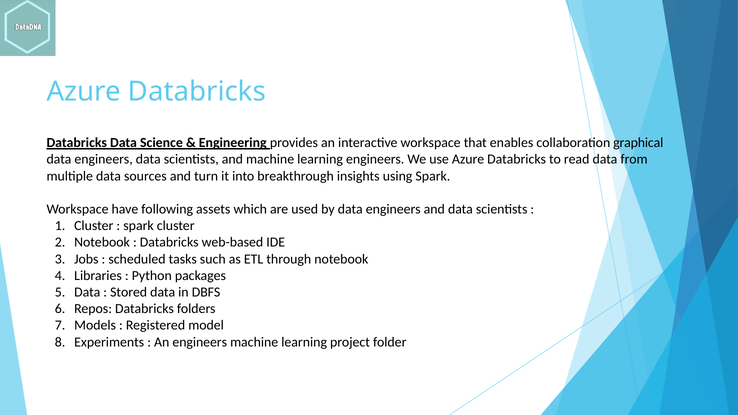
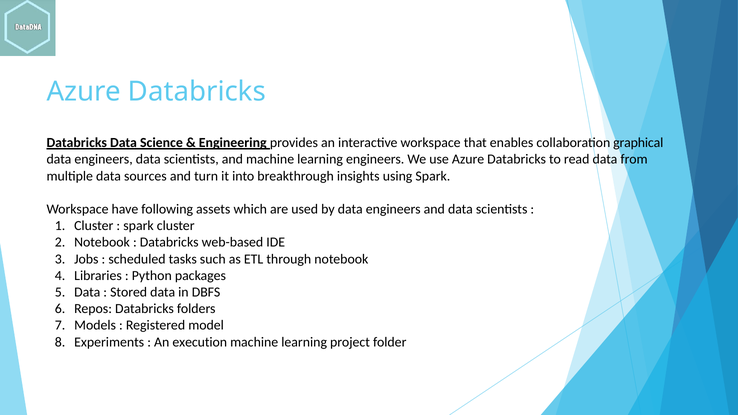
An engineers: engineers -> execution (200, 342)
